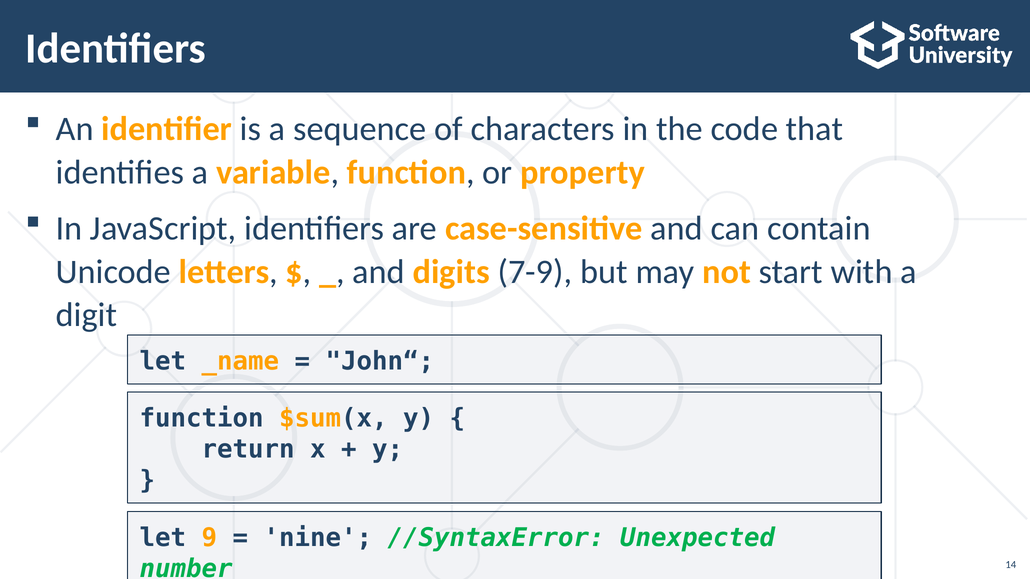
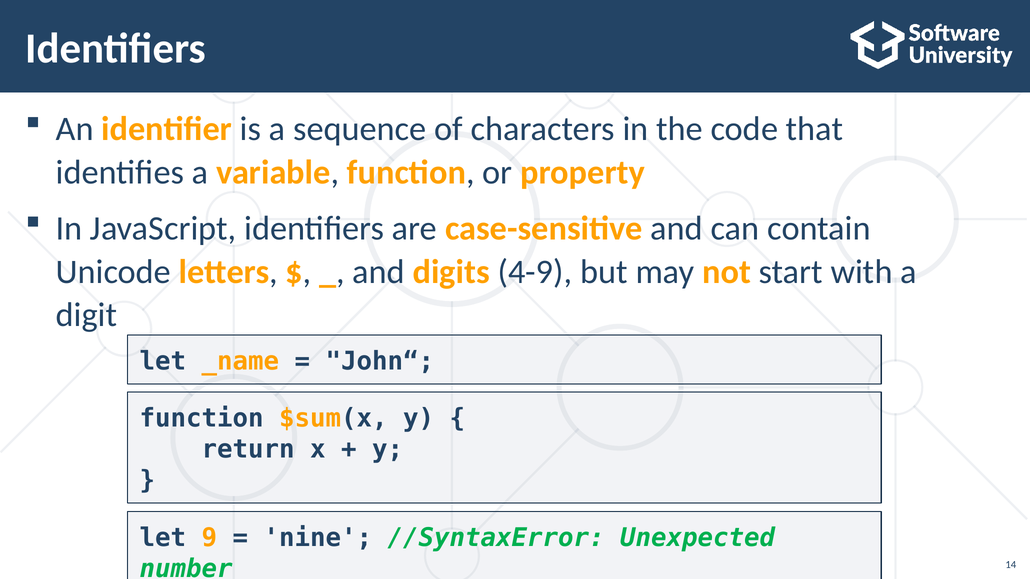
7-9: 7-9 -> 4-9 (535, 272)
